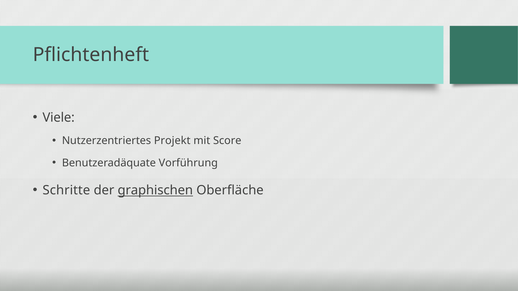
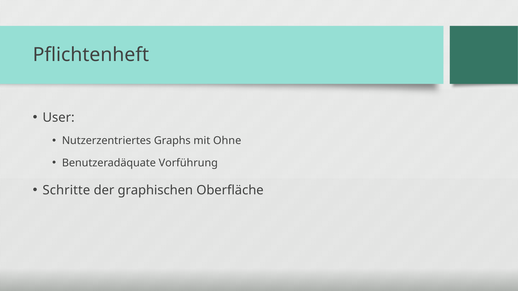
Viele: Viele -> User (59, 118)
Projekt: Projekt -> Graphs (172, 141)
Score: Score -> Ohne (227, 141)
graphischen underline: present -> none (155, 191)
